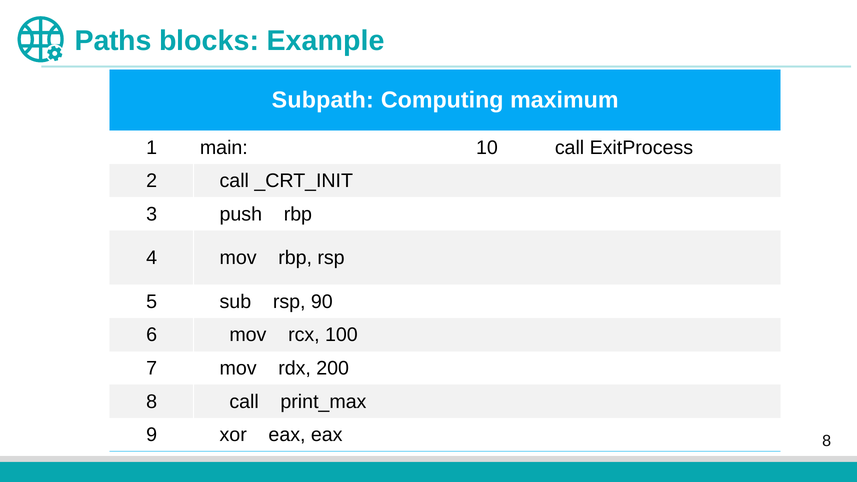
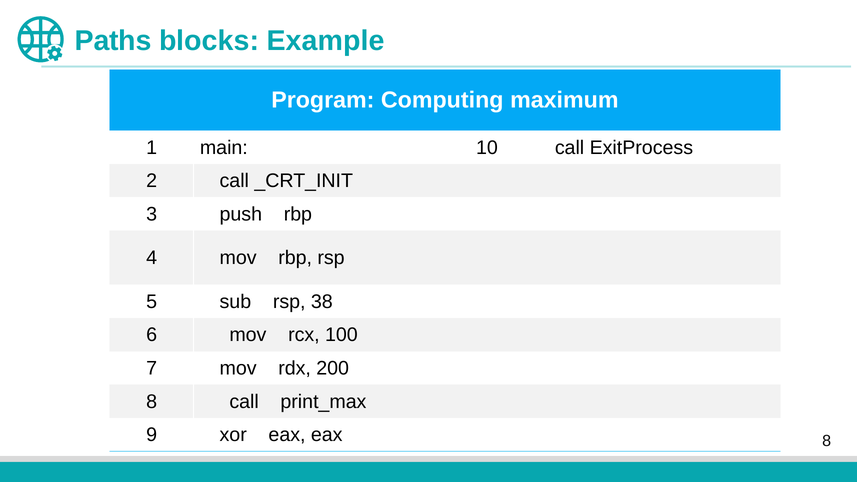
Subpath: Subpath -> Program (323, 100)
90: 90 -> 38 (322, 302)
